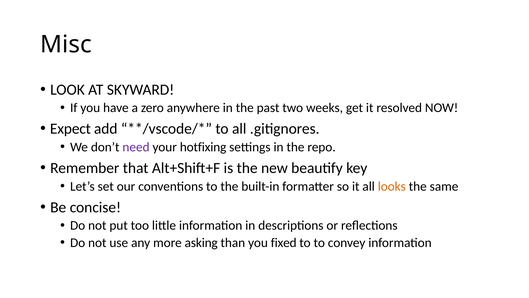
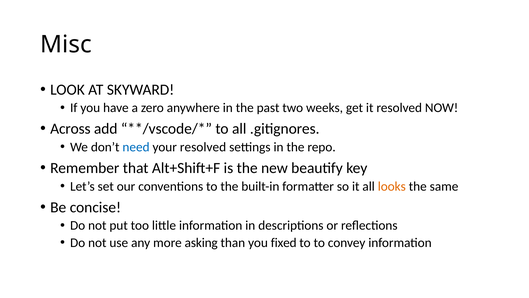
Expect: Expect -> Across (70, 129)
need colour: purple -> blue (136, 147)
your hotfixing: hotfixing -> resolved (203, 147)
